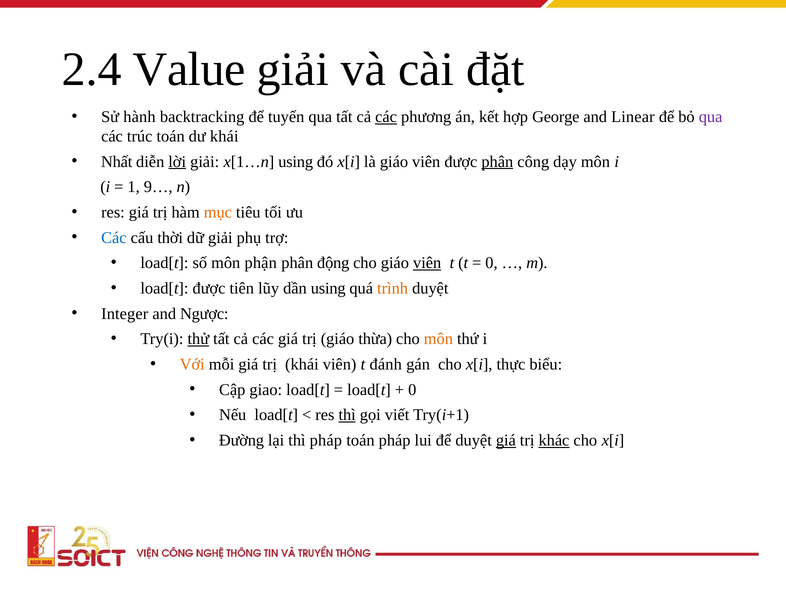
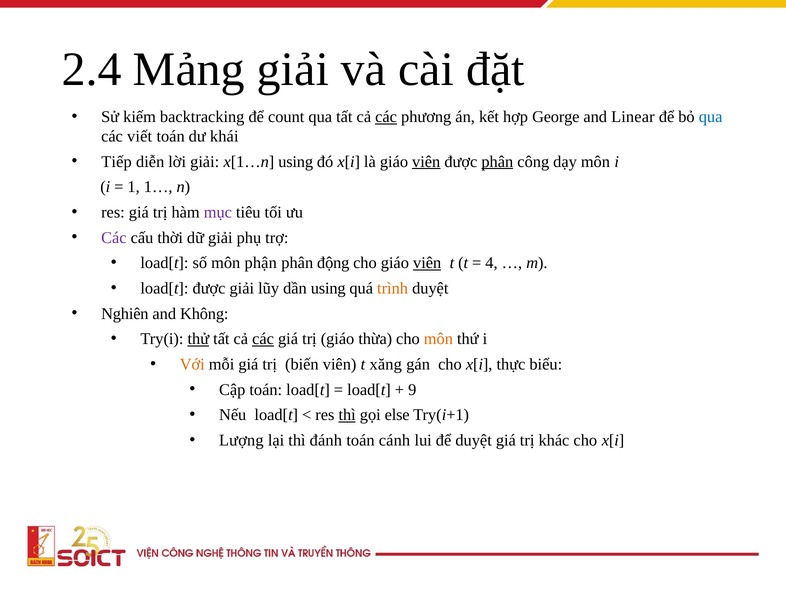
Value: Value -> Mảng (189, 69)
hành: hành -> kiếm (140, 117)
tuyến: tuyến -> count (286, 117)
qua colour: purple -> blue (711, 117)
trúc: trúc -> viết (140, 136)
Nhất: Nhất -> Tiếp (117, 161)
lời underline: present -> none (177, 161)
viên underline: none -> present (426, 161)
9…: 9… -> 1… (158, 187)
mục colour: orange -> purple (218, 212)
Các colour: blue -> purple (114, 237)
0: 0 -> 4 (491, 263)
được tiên: tiên -> giải (242, 288)
Integer: Integer -> Nghiên (125, 313)
Ngược: Ngược -> Không (204, 313)
các underline: none -> present (263, 339)
trị khái: khái -> biến (302, 364)
đánh: đánh -> xăng (386, 364)
Cập giao: giao -> toán (266, 389)
0: 0 -> 9 (412, 389)
viết: viết -> else (397, 415)
Đường: Đường -> Lượng (241, 440)
thì pháp: pháp -> đánh (326, 440)
toán pháp: pháp -> cánh (394, 440)
giá underline: present -> none (506, 440)
khác underline: present -> none (554, 440)
